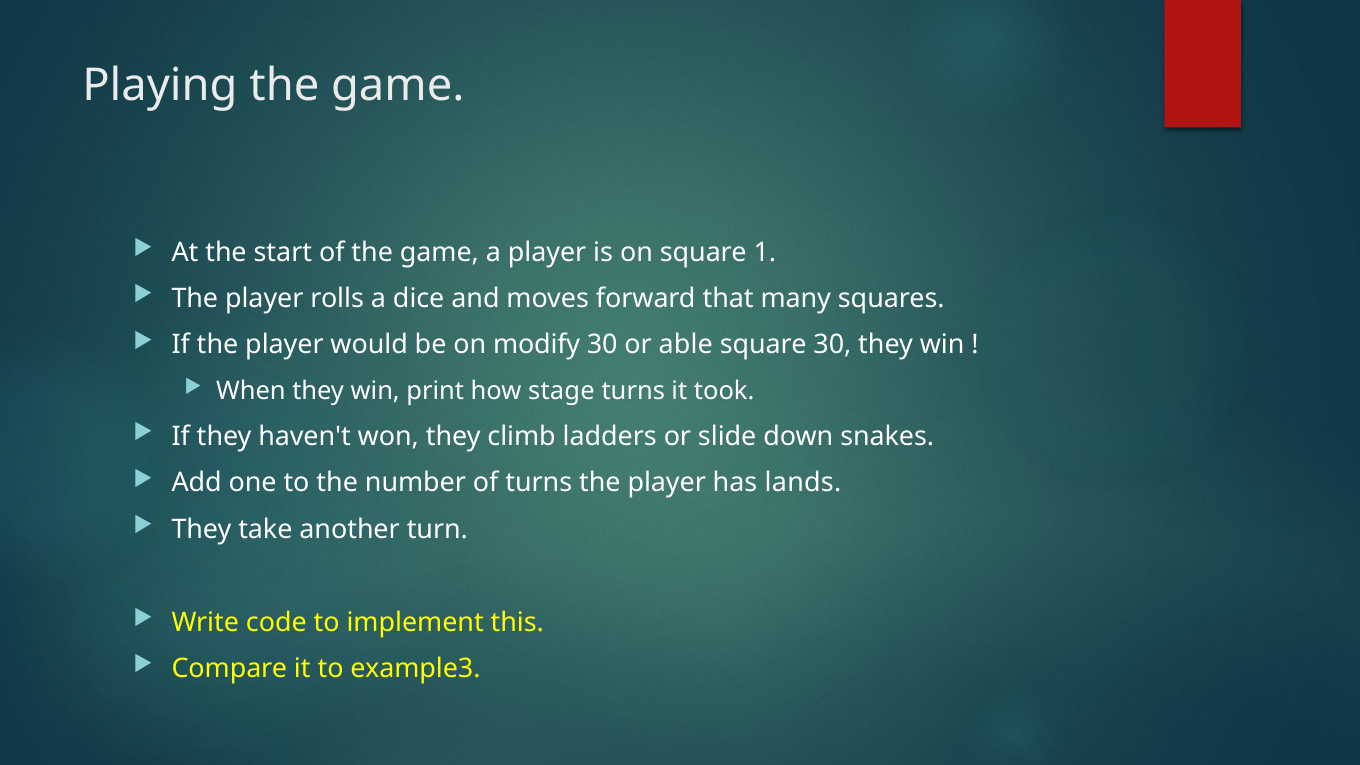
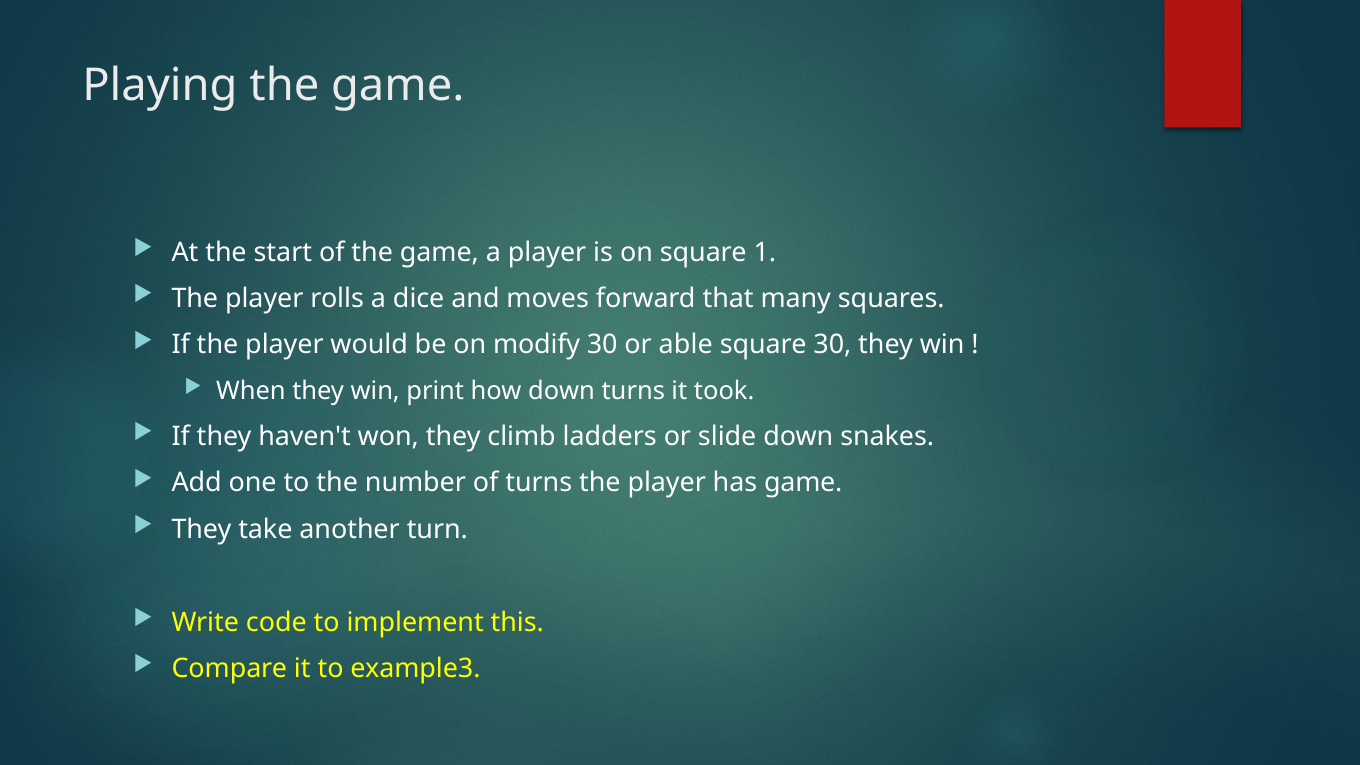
how stage: stage -> down (562, 391)
has lands: lands -> game (803, 483)
